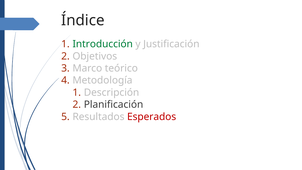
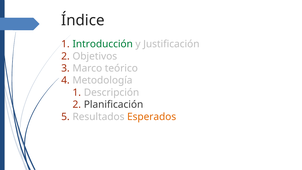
Esperados colour: red -> orange (152, 117)
